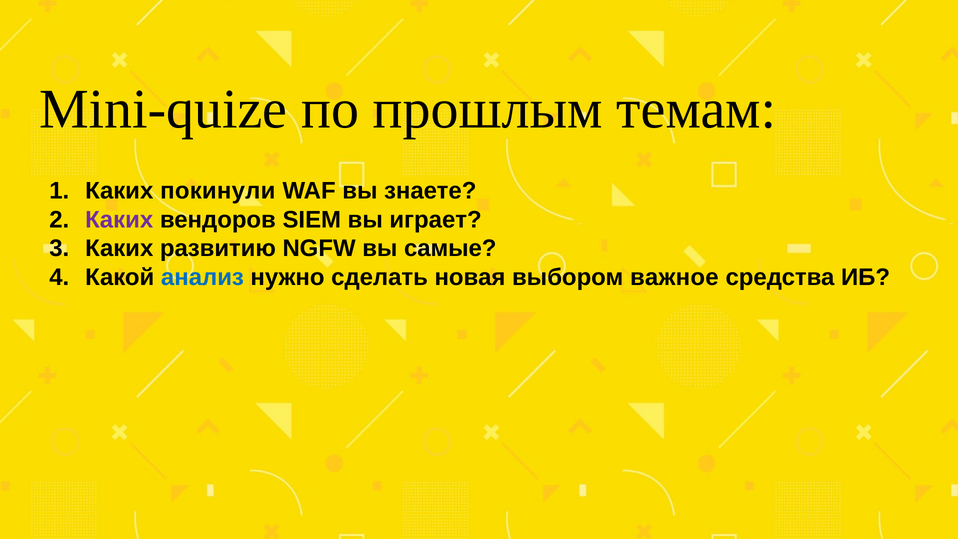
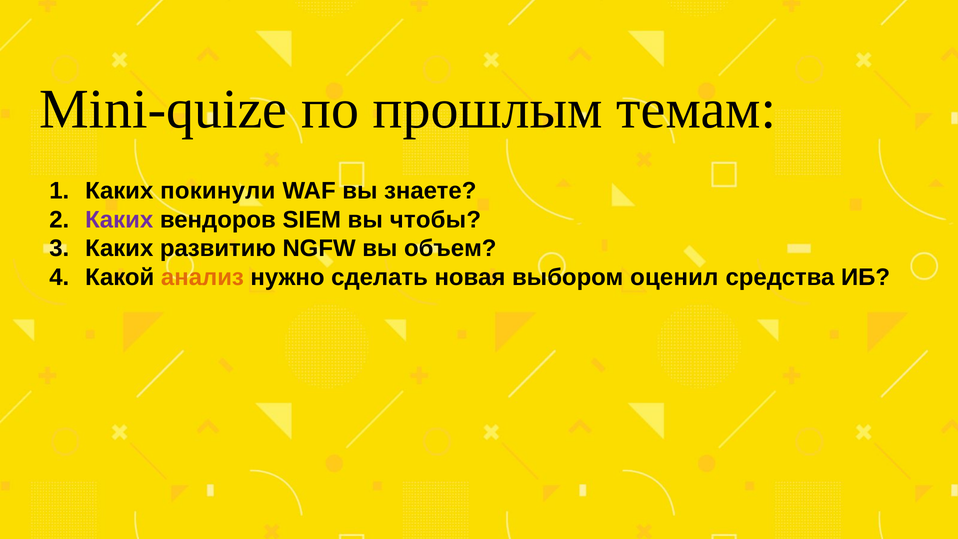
играет: играет -> чтобы (435, 220)
самые: самые -> объем (450, 249)
анализ colour: blue -> orange (202, 277)
важное: важное -> оценил (674, 277)
